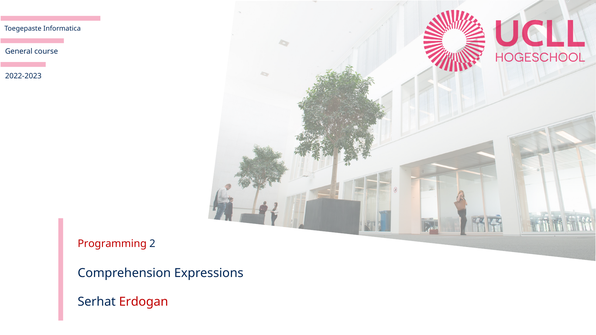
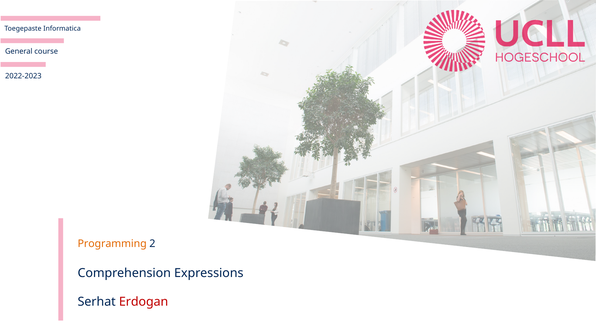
Programming colour: red -> orange (112, 244)
